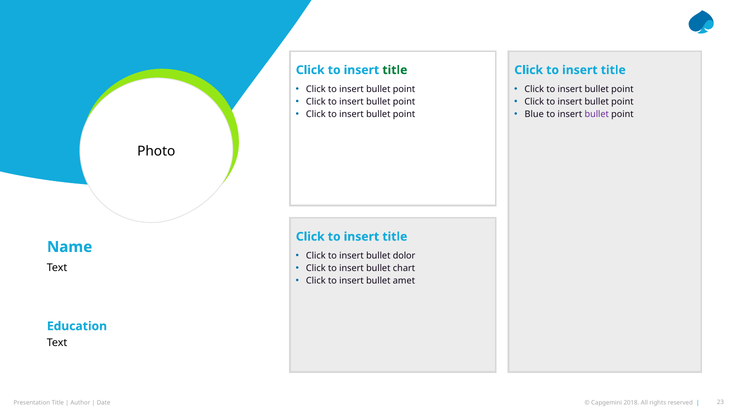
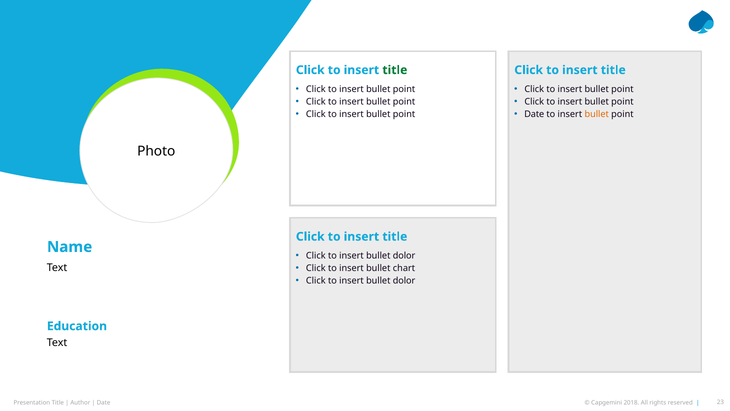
Blue: Blue -> Date (534, 114)
bullet colour: purple -> orange (597, 114)
amet: amet -> dolor (404, 281)
